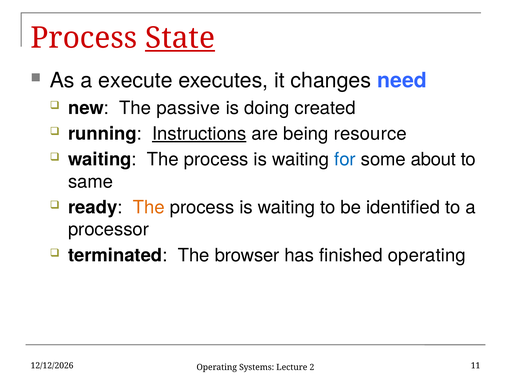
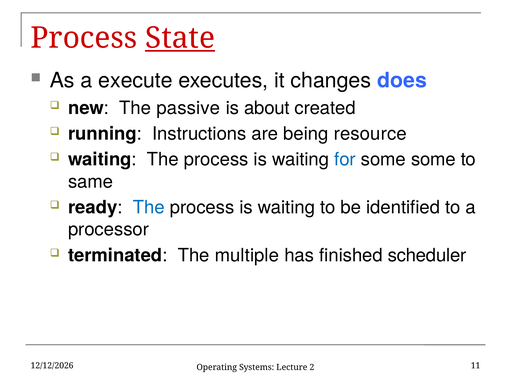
need: need -> does (402, 81)
doing: doing -> about (267, 108)
Instructions underline: present -> none (199, 134)
some about: about -> some (433, 160)
The colour: orange -> blue (149, 208)
browser: browser -> multiple (247, 256)
finished operating: operating -> scheduler (427, 256)
